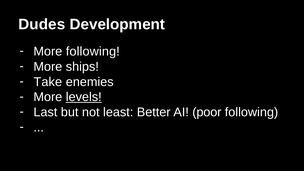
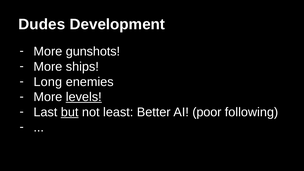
More following: following -> gunshots (93, 51)
Take: Take -> Long (48, 82)
but underline: none -> present (70, 112)
